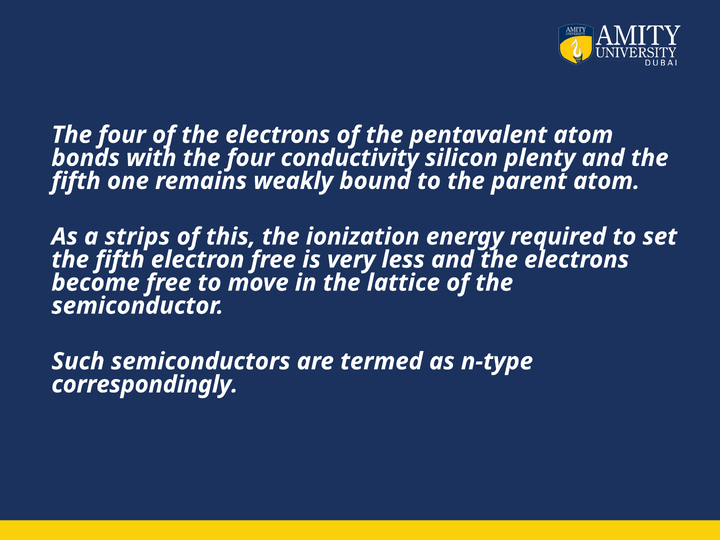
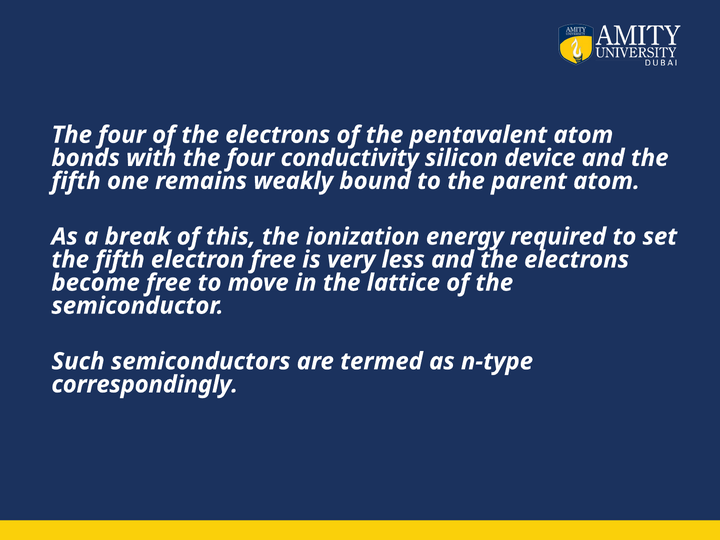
plenty: plenty -> device (540, 158)
strips: strips -> break (137, 237)
